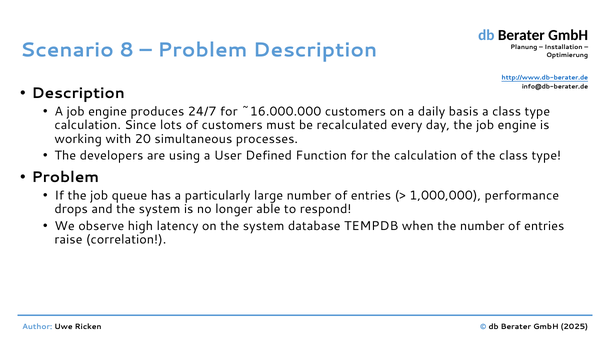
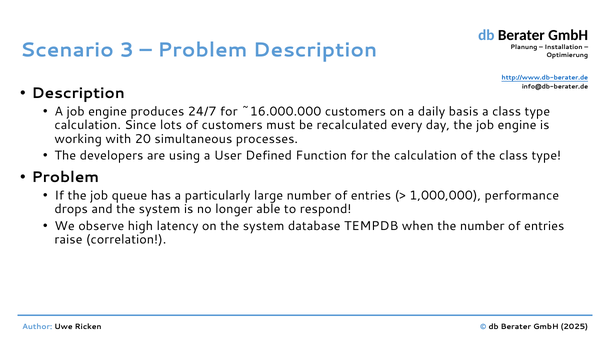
8: 8 -> 3 (127, 50)
